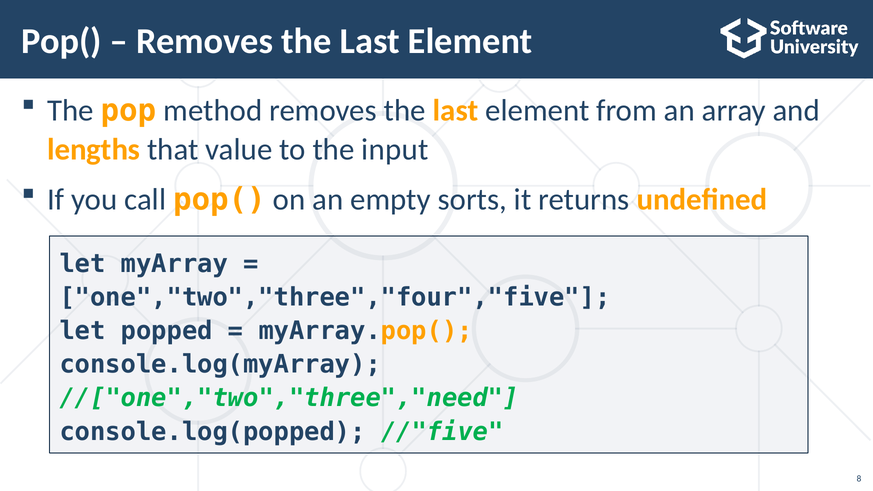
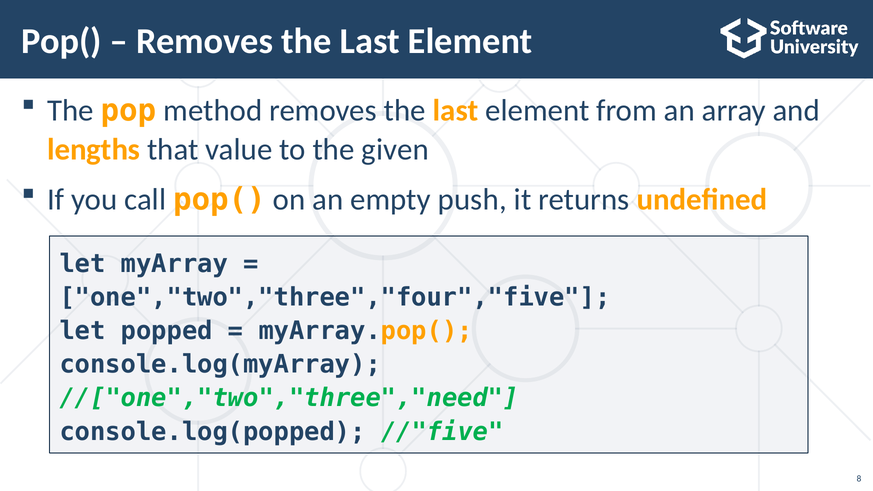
input: input -> given (395, 150)
sorts: sorts -> push (472, 199)
